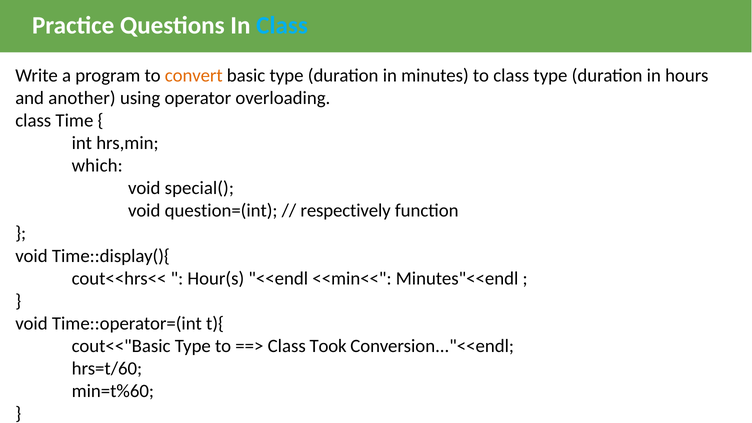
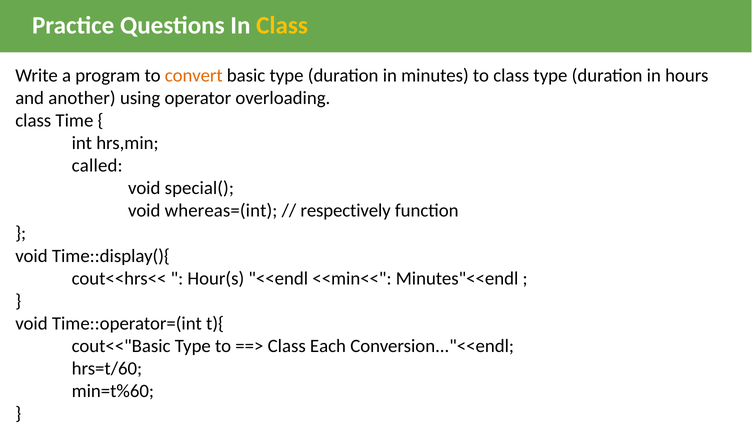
Class colour: light blue -> yellow (282, 25)
which: which -> called (97, 166)
question=(int: question=(int -> whereas=(int (221, 211)
Took: Took -> Each (328, 346)
